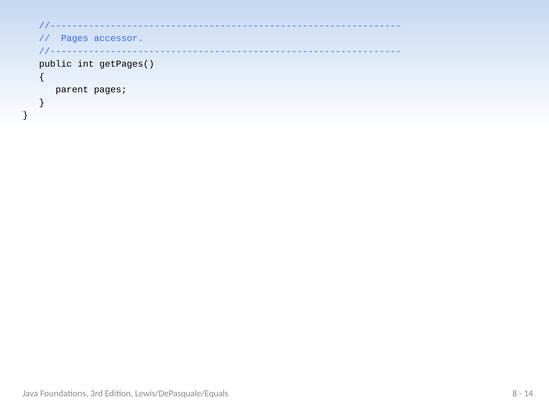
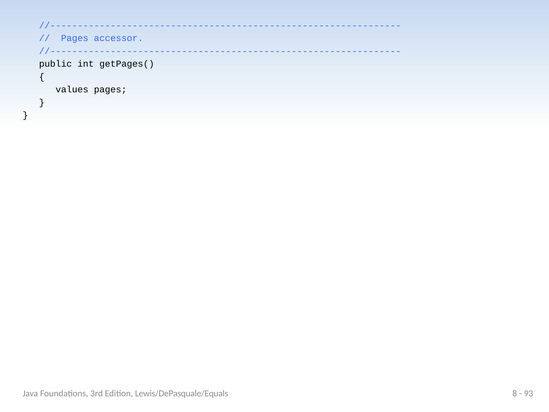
parent: parent -> values (72, 89)
14: 14 -> 93 (529, 393)
